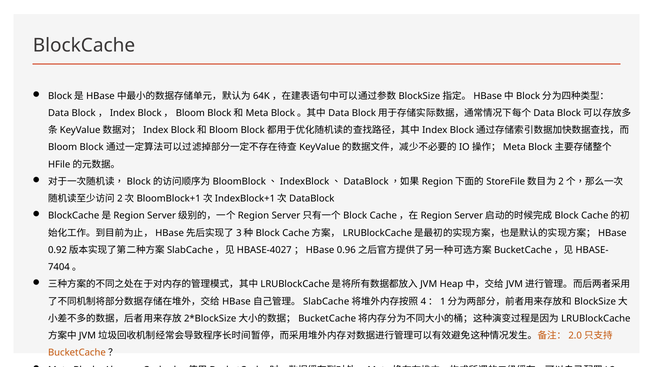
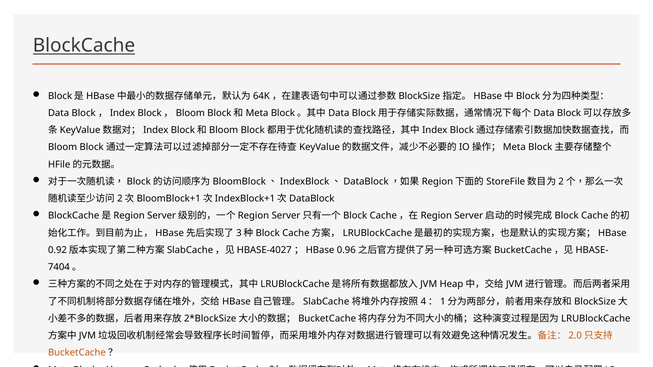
BlockCache underline: none -> present (84, 46)
